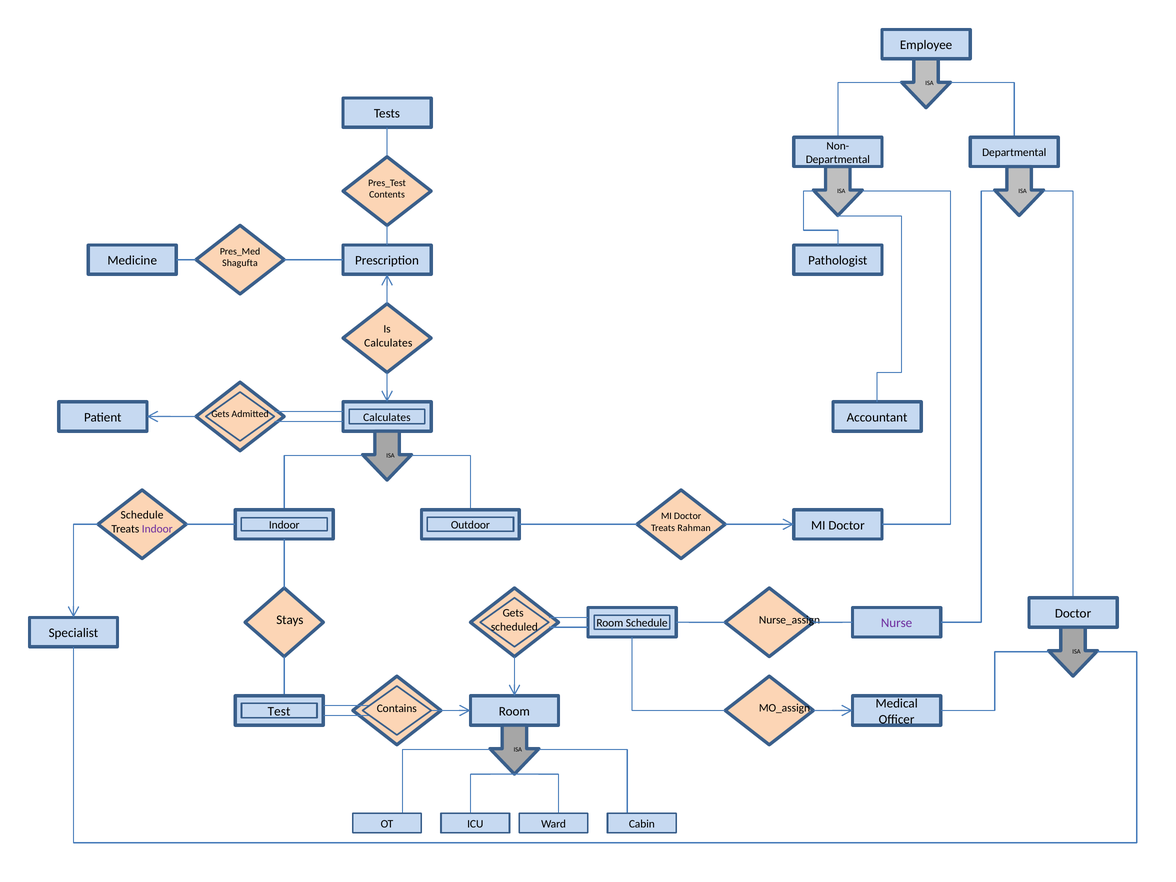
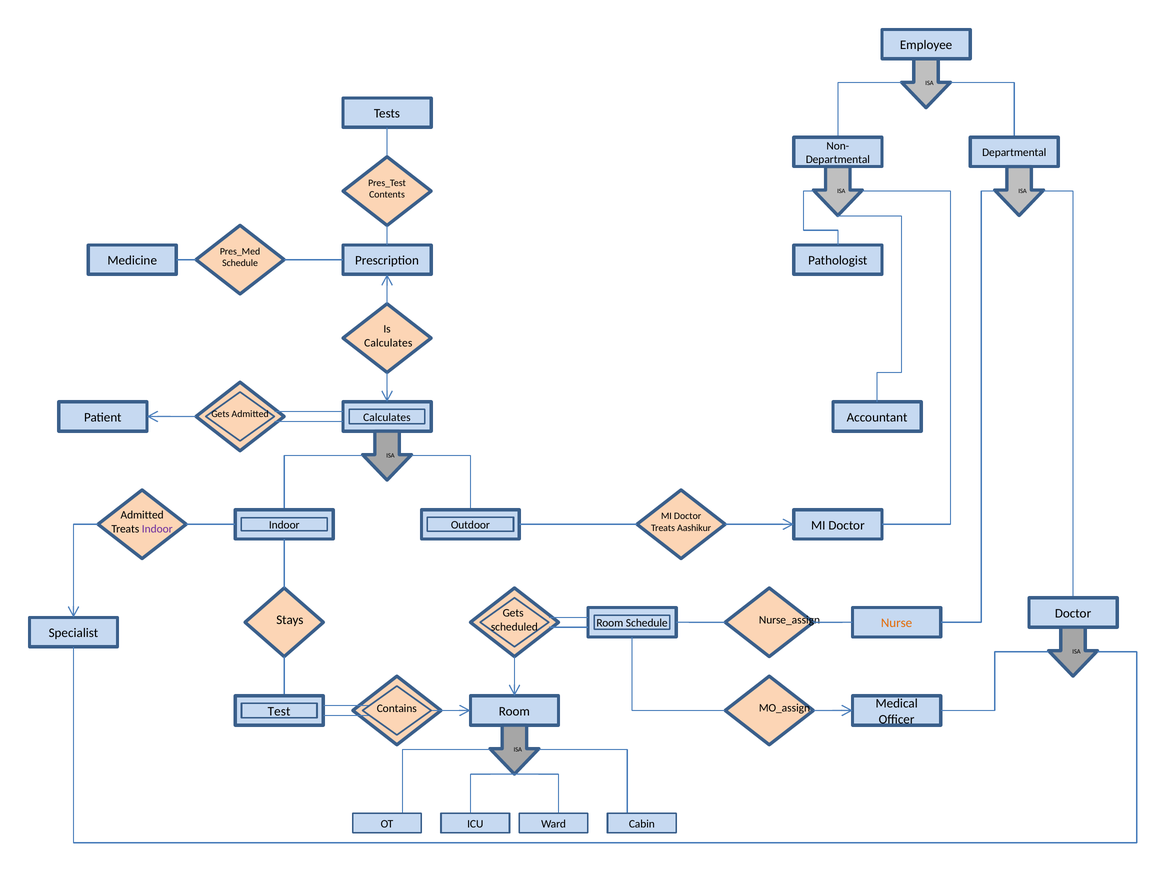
Shagufta: Shagufta -> Schedule (240, 263)
Schedule: Schedule -> Admitted (142, 515)
Rahman: Rahman -> Aashikur (694, 528)
Nurse colour: purple -> orange (897, 623)
